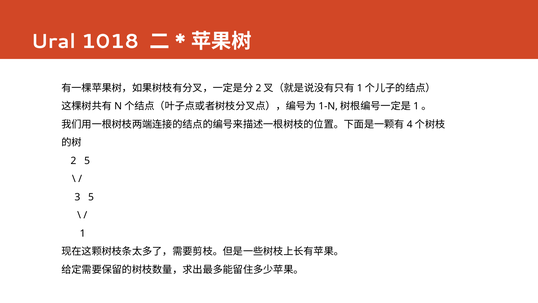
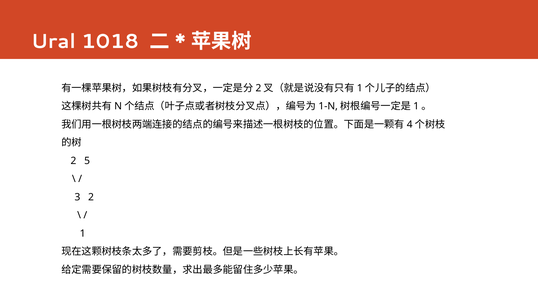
3 5: 5 -> 2 (91, 197)
